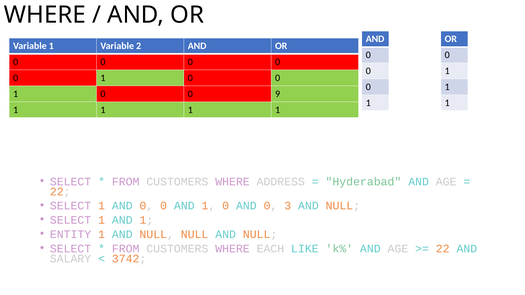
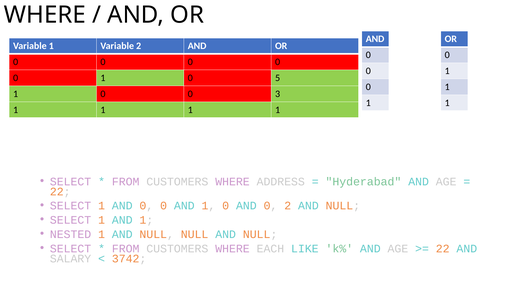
0: 0 -> 5 (278, 78)
9: 9 -> 3 (278, 94)
0 3: 3 -> 2 (288, 206)
ENTITY: ENTITY -> NESTED (71, 235)
